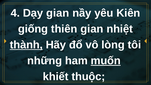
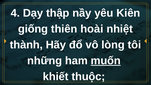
Dạy gian: gian -> thập (58, 13)
thiên gian: gian -> hoài (92, 29)
thành underline: present -> none (26, 45)
